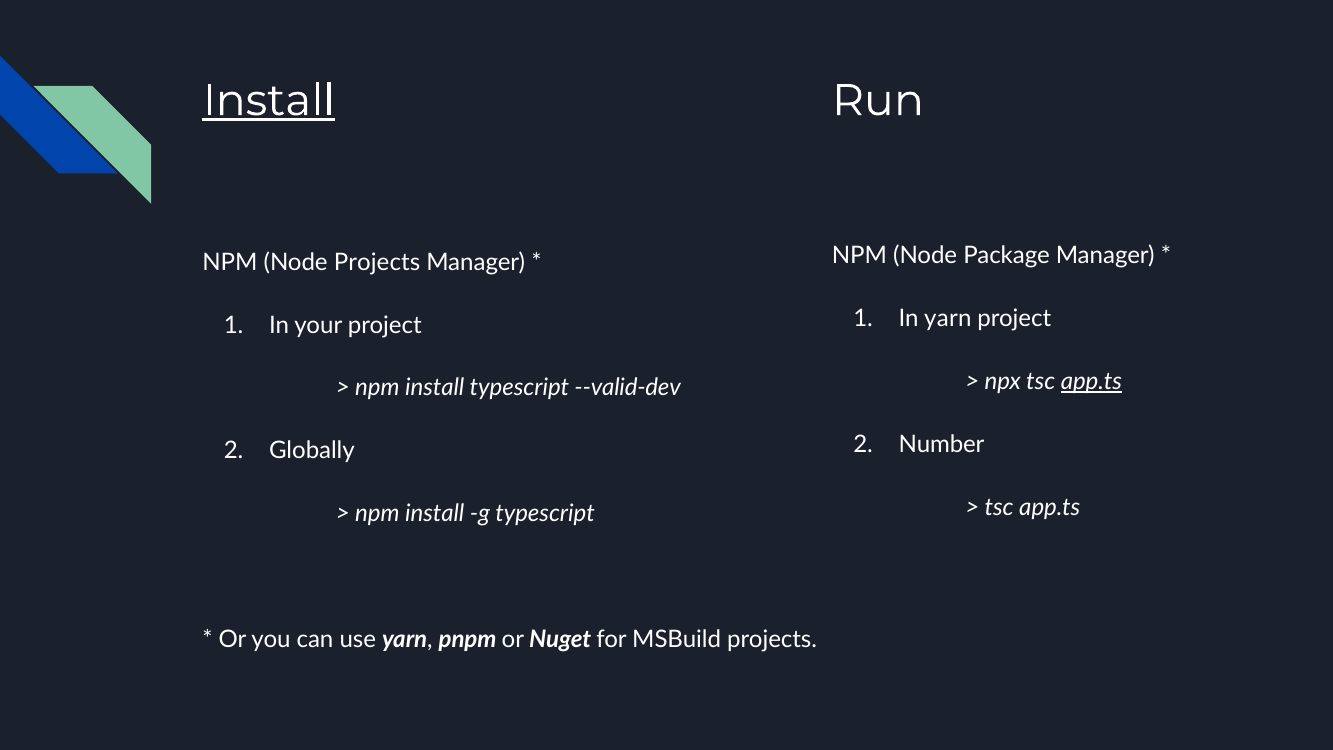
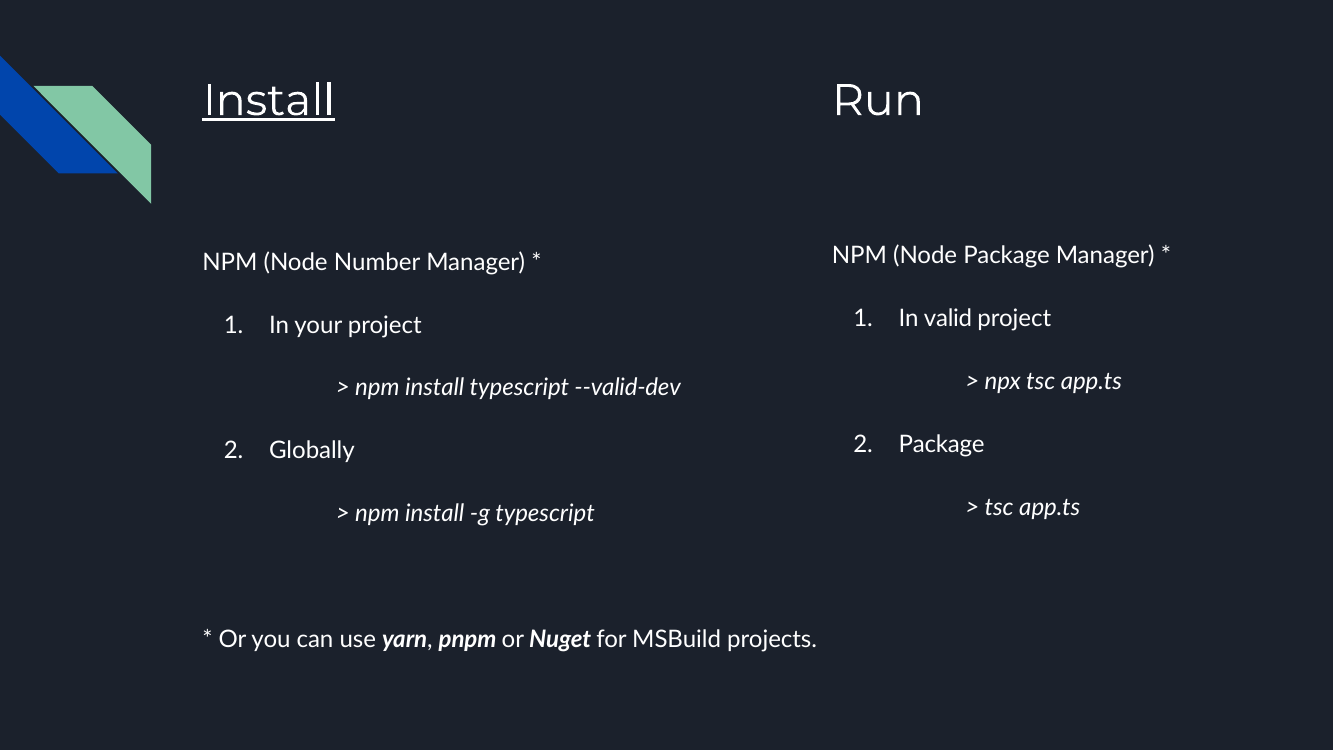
Node Projects: Projects -> Number (377, 262)
In yarn: yarn -> valid (948, 319)
app.ts underline: present -> none (1091, 381)
Number: Number -> Package (942, 444)
